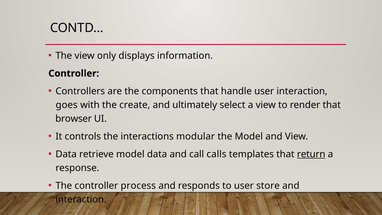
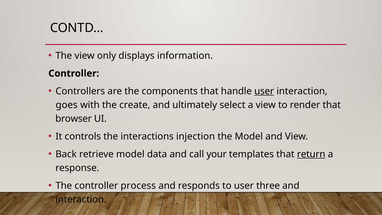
user underline: none -> present (264, 91)
modular: modular -> injection (196, 136)
Data: Data -> Back (66, 154)
calls: calls -> your (217, 154)
store: store -> three (268, 186)
